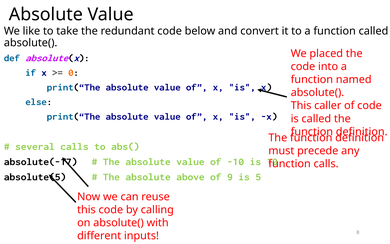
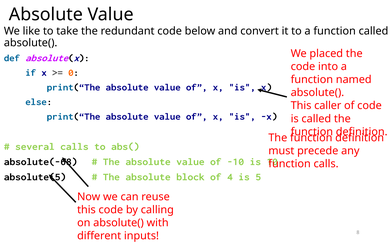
absolute(-17: absolute(-17 -> absolute(-68 (41, 161)
above: above -> block (190, 177)
9: 9 -> 4 (230, 177)
